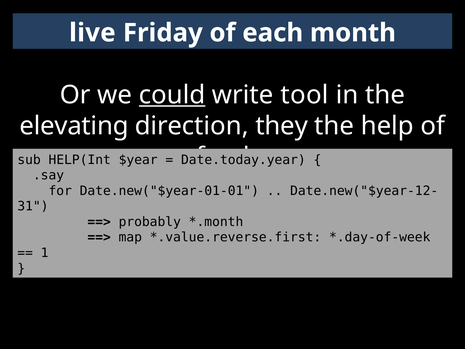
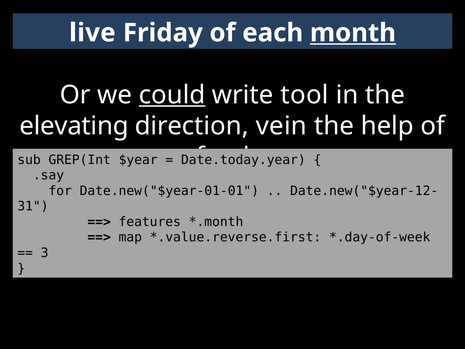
month underline: none -> present (353, 33)
they: they -> vein (281, 126)
HELP(Int: HELP(Int -> GREP(Int (80, 160)
probably: probably -> features (150, 222)
1: 1 -> 3 (45, 253)
